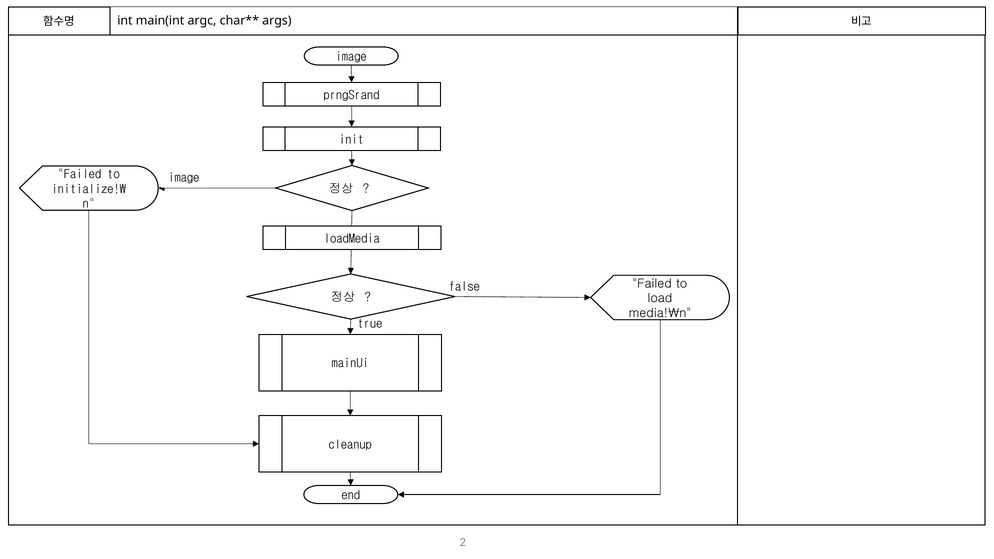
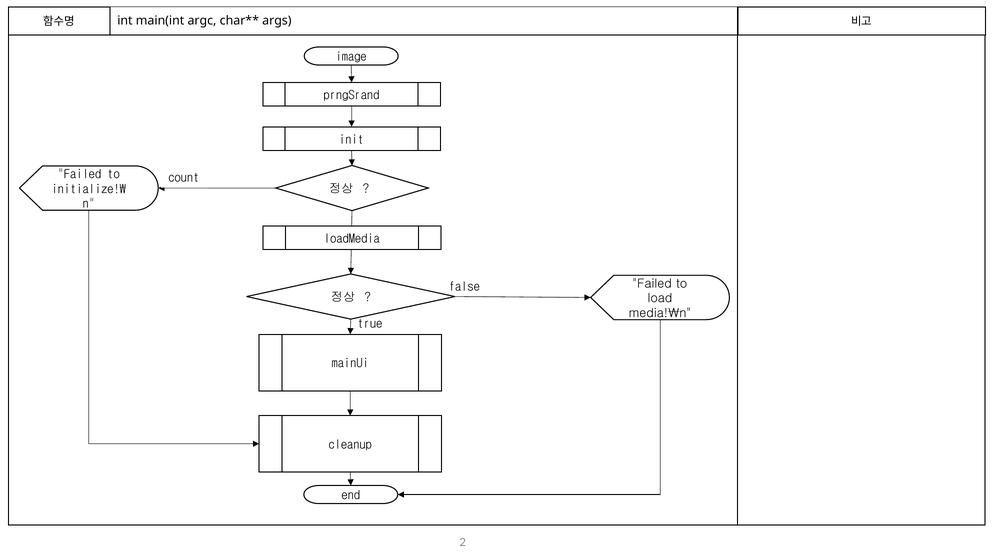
image: image -> count (184, 177)
